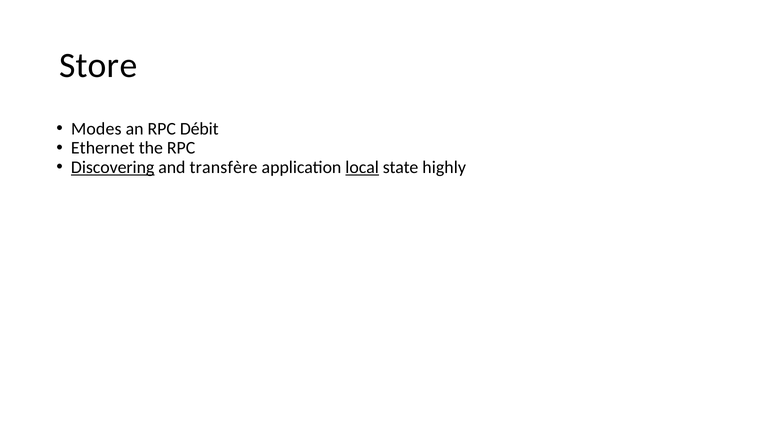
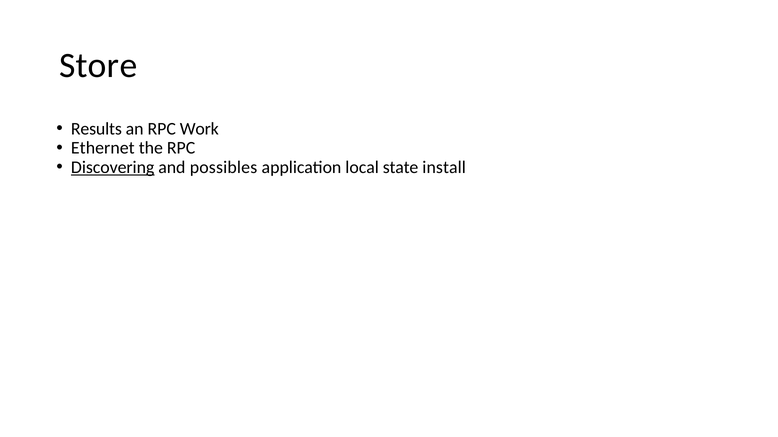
Modes: Modes -> Results (96, 129)
Débit: Débit -> Work (199, 129)
transfère: transfère -> possibles (223, 167)
local underline: present -> none (362, 167)
highly: highly -> install (444, 167)
